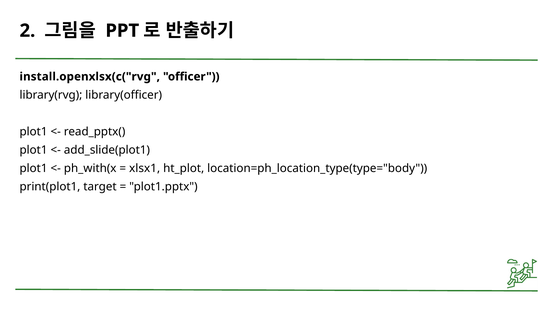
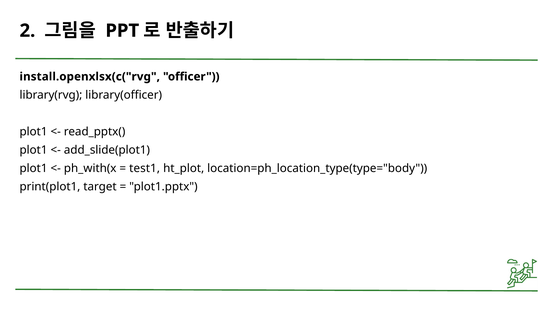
xlsx1: xlsx1 -> test1 (145, 168)
